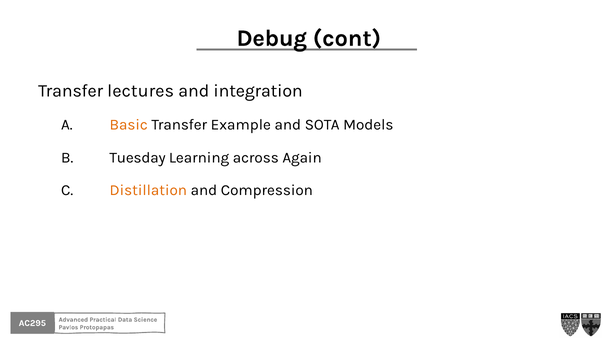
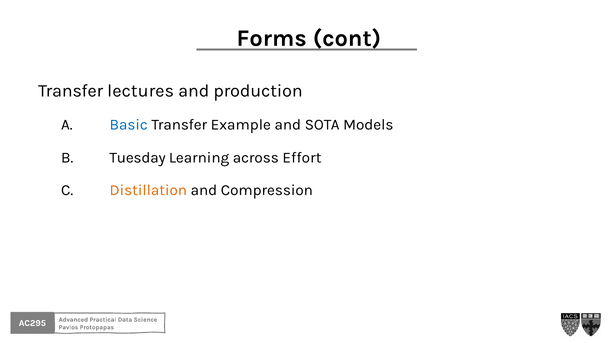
Debug: Debug -> Forms (272, 38)
integration: integration -> production (258, 91)
Basic colour: orange -> blue (129, 125)
Again: Again -> Effort (302, 157)
